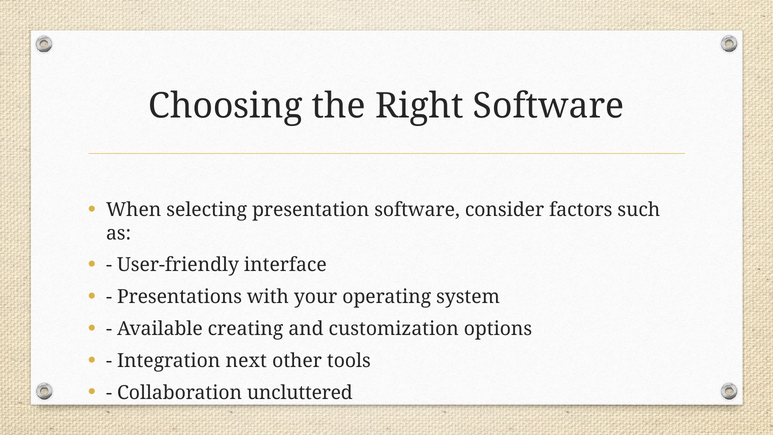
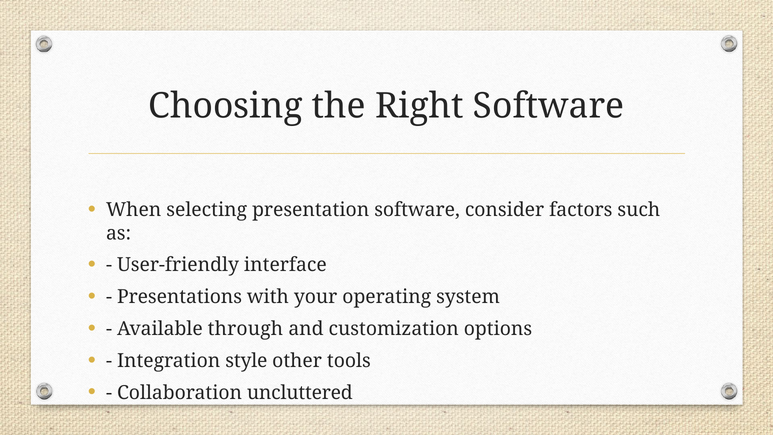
creating: creating -> through (245, 329)
next: next -> style (246, 361)
